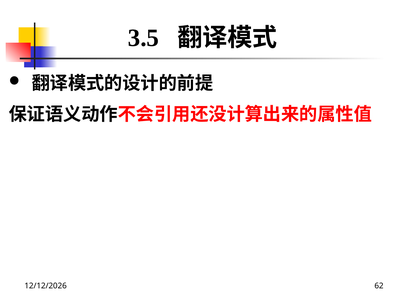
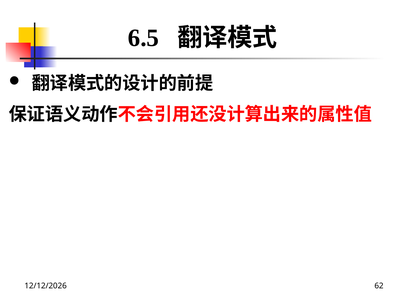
3.5: 3.5 -> 6.5 (143, 38)
